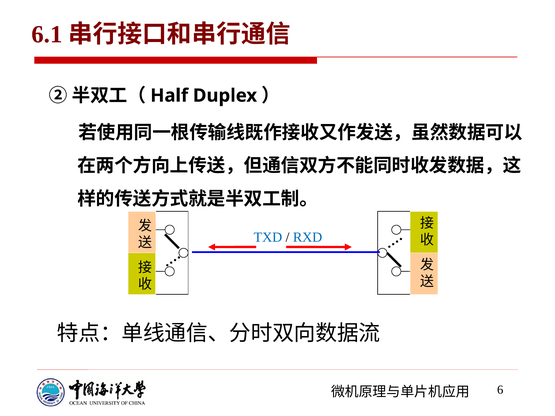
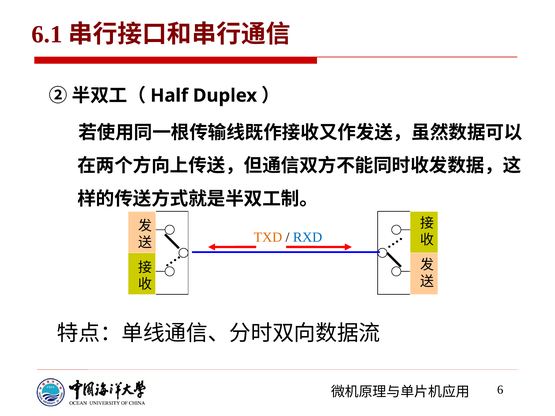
TXD colour: blue -> orange (268, 237)
